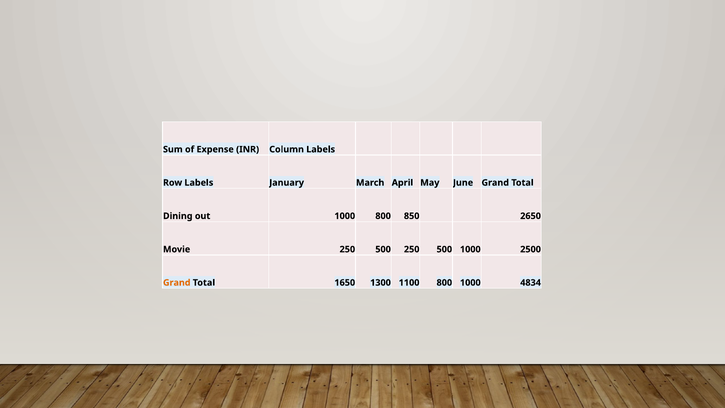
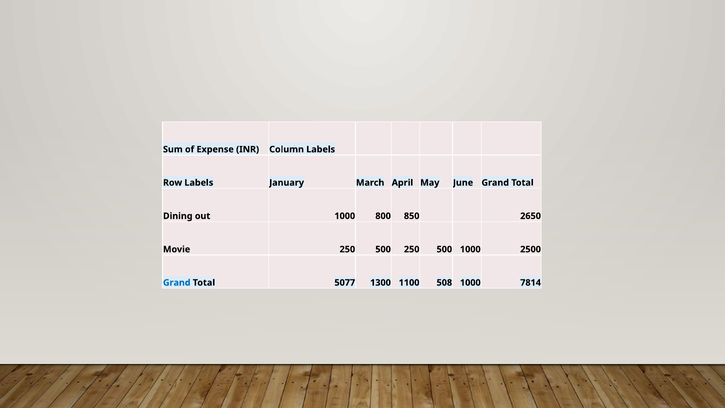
Grand colour: orange -> blue (177, 283)
1650: 1650 -> 5077 (345, 283)
1100 800: 800 -> 508 (444, 283)
4834: 4834 -> 7814 (531, 283)
